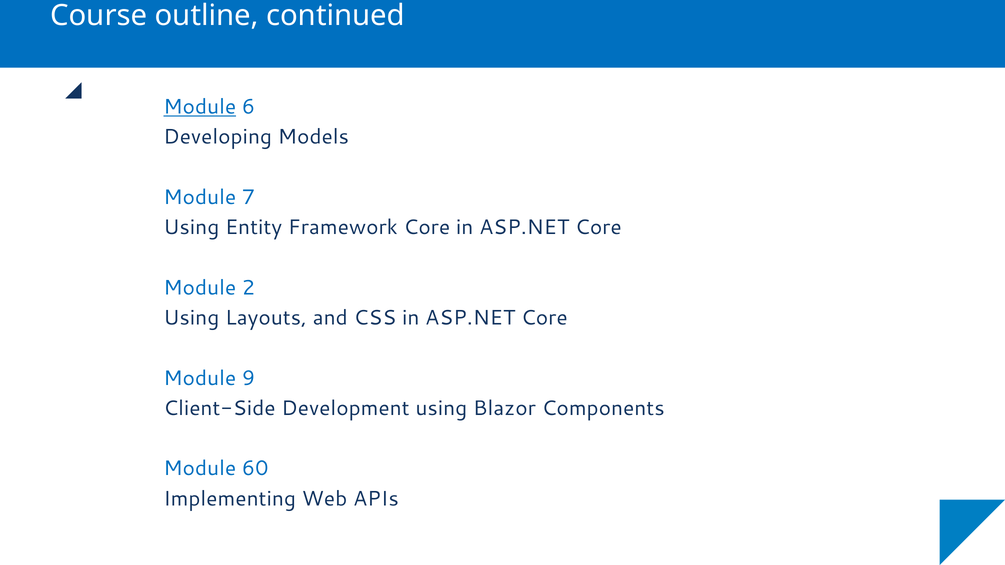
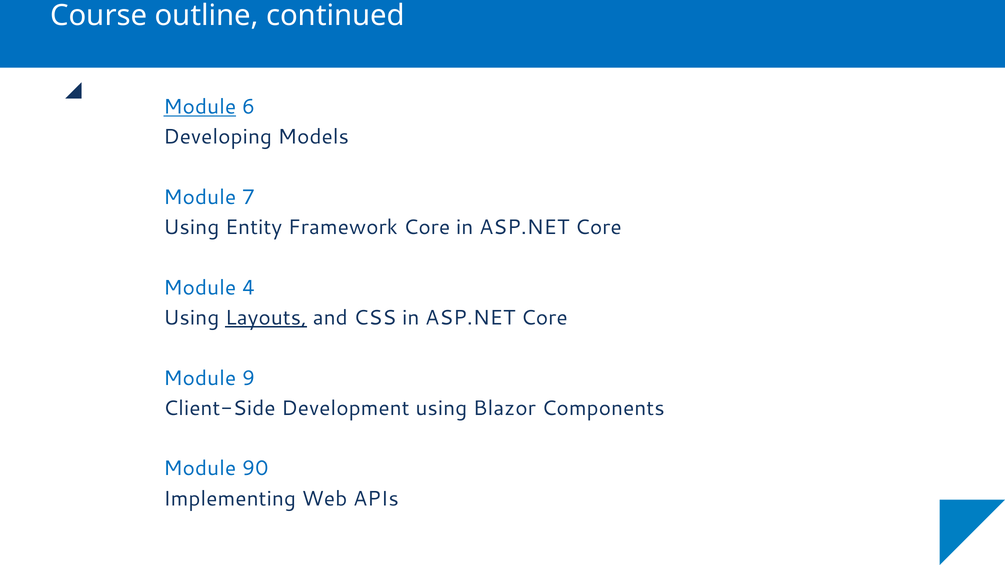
2: 2 -> 4 (249, 288)
Layouts underline: none -> present (266, 318)
60: 60 -> 90 (255, 469)
